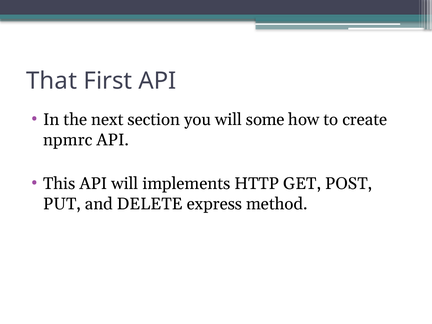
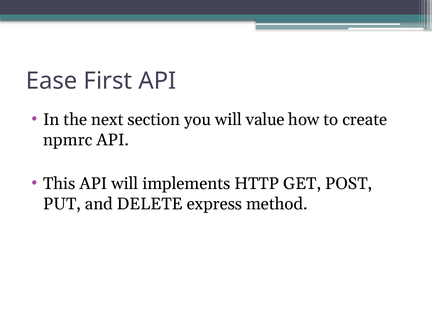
That: That -> Ease (52, 81)
some: some -> value (265, 120)
